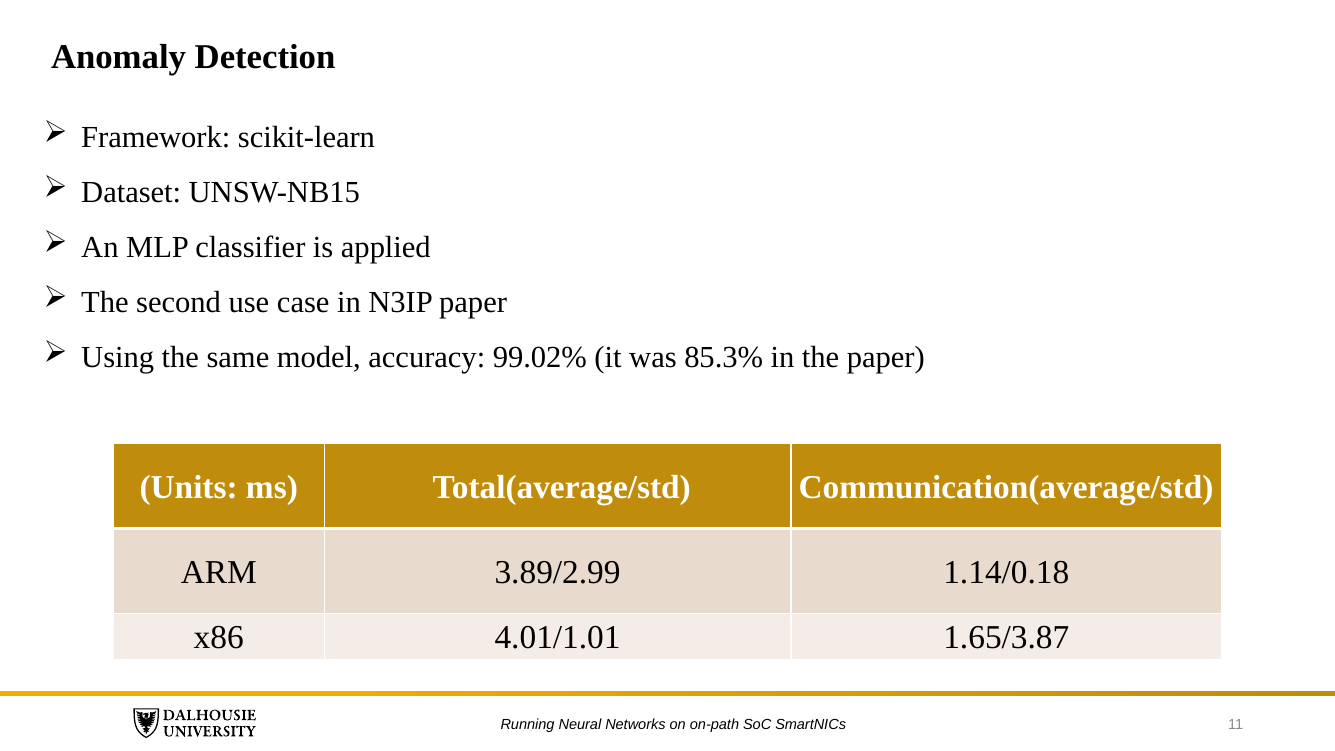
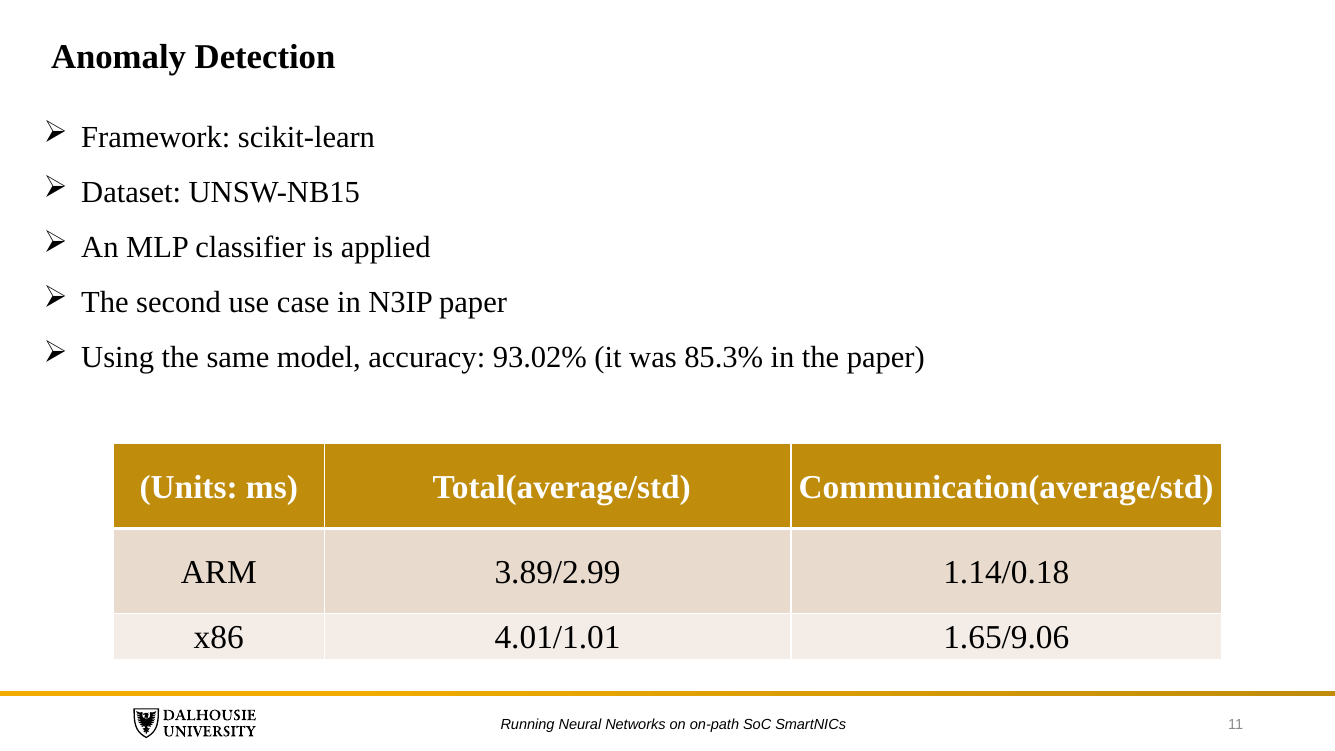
99.02%: 99.02% -> 93.02% (540, 358)
1.65/3.87: 1.65/3.87 -> 1.65/9.06 (1006, 638)
